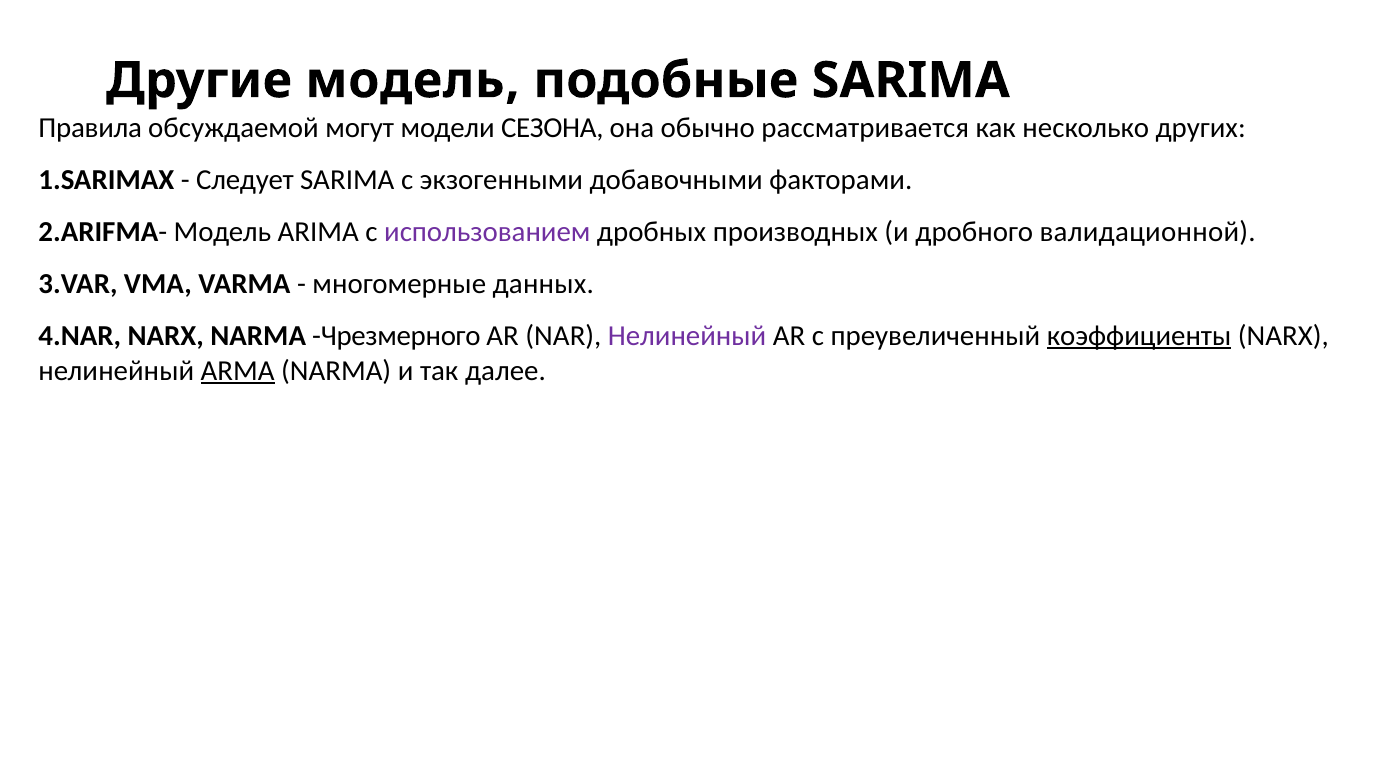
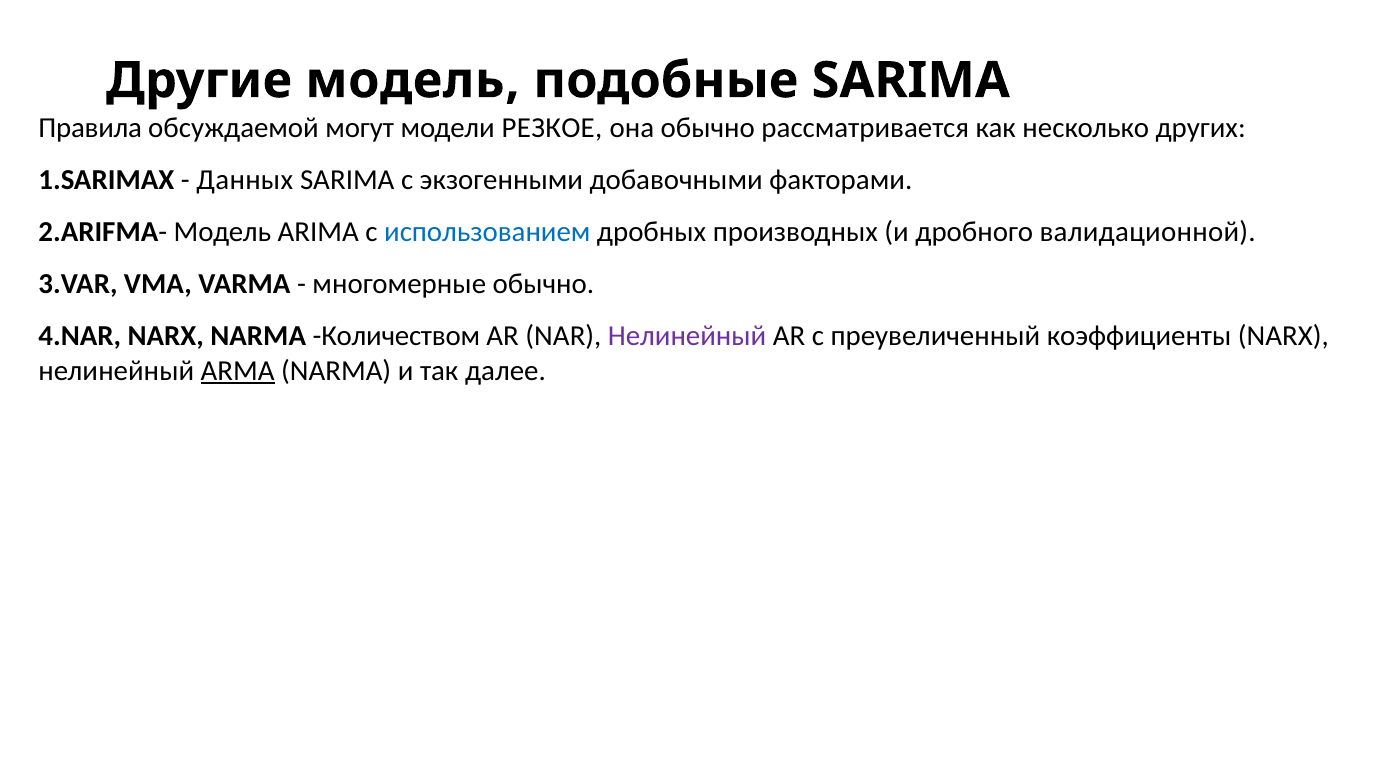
СЕЗОНА: СЕЗОНА -> РЕЗКОЕ (552, 128)
Следует: Следует -> Данных (245, 180)
использованием colour: purple -> blue (487, 232)
многомерные данных: данных -> обычно (543, 284)
Чрезмерного: Чрезмерного -> Количеством (396, 336)
коэффициенты underline: present -> none (1139, 336)
